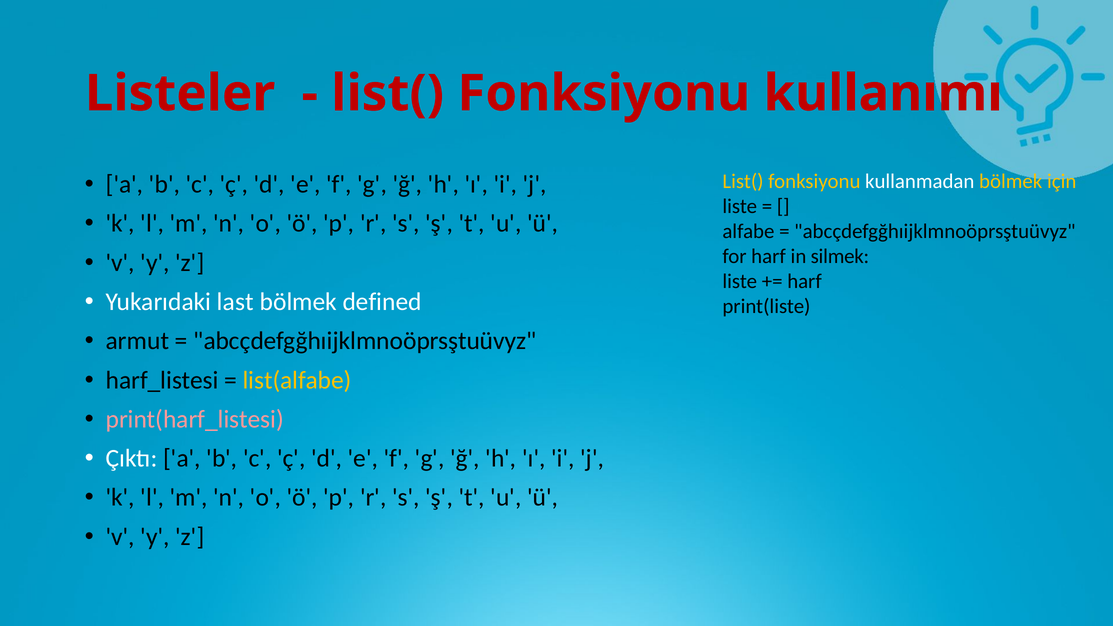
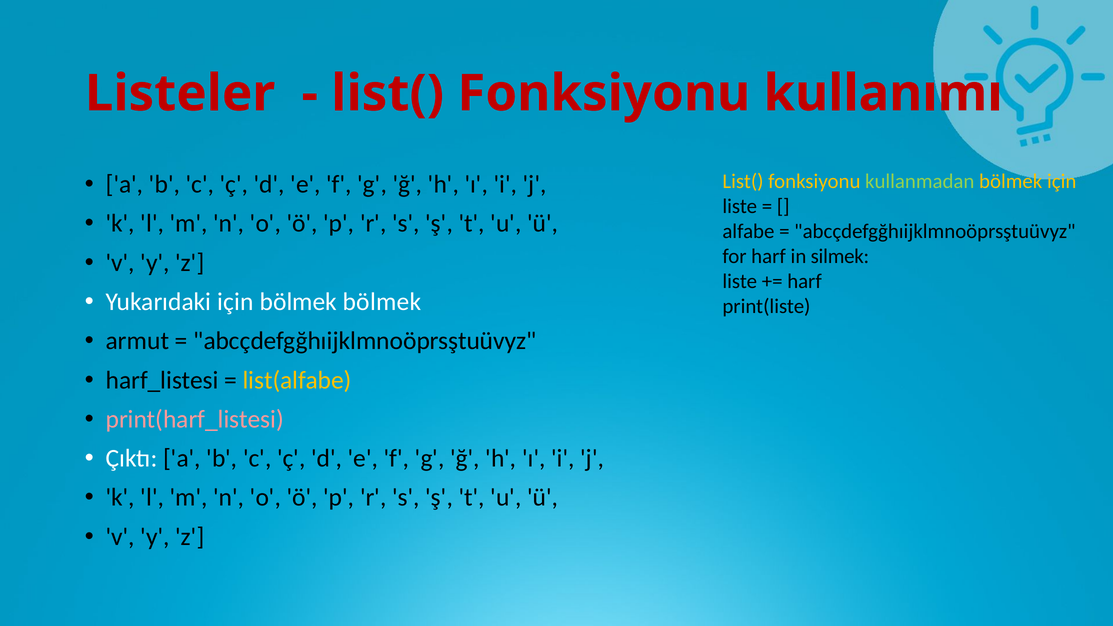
kullanmadan colour: white -> light green (920, 181)
Yukarıdaki last: last -> için (235, 302)
bölmek defined: defined -> bölmek (382, 302)
